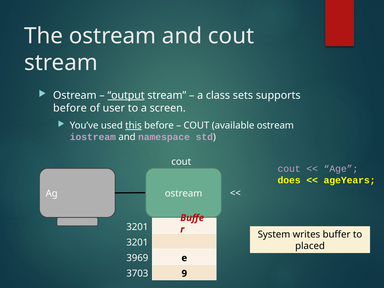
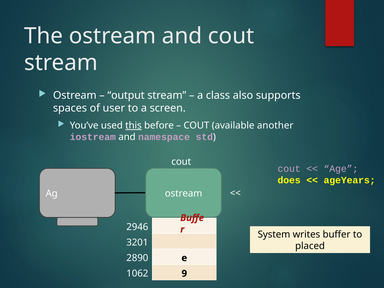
output underline: present -> none (126, 95)
sets: sets -> also (243, 95)
before: before -> spaces (70, 108)
available ostream: ostream -> another (275, 126)
3201: 3201 -> 2946 (137, 227)
3969: 3969 -> 2890 (137, 258)
3703: 3703 -> 1062 (137, 274)
